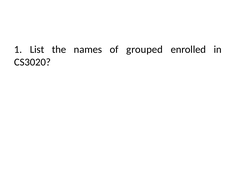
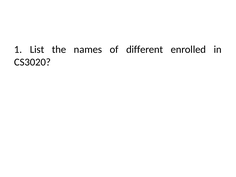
grouped: grouped -> different (145, 50)
